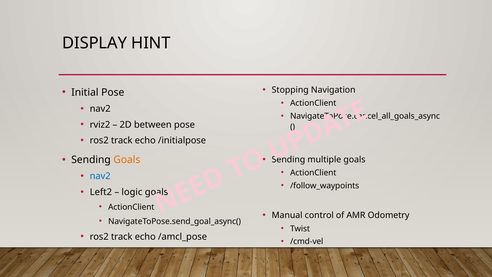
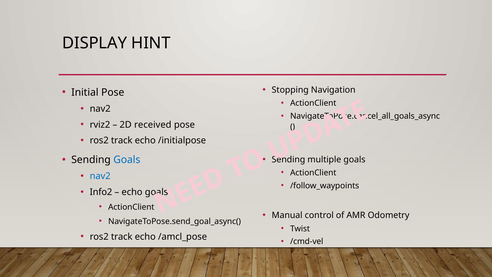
between: between -> received (153, 125)
Goals colour: orange -> blue (127, 160)
Left2: Left2 -> Info2 (101, 192)
logic: logic -> echo (132, 192)
